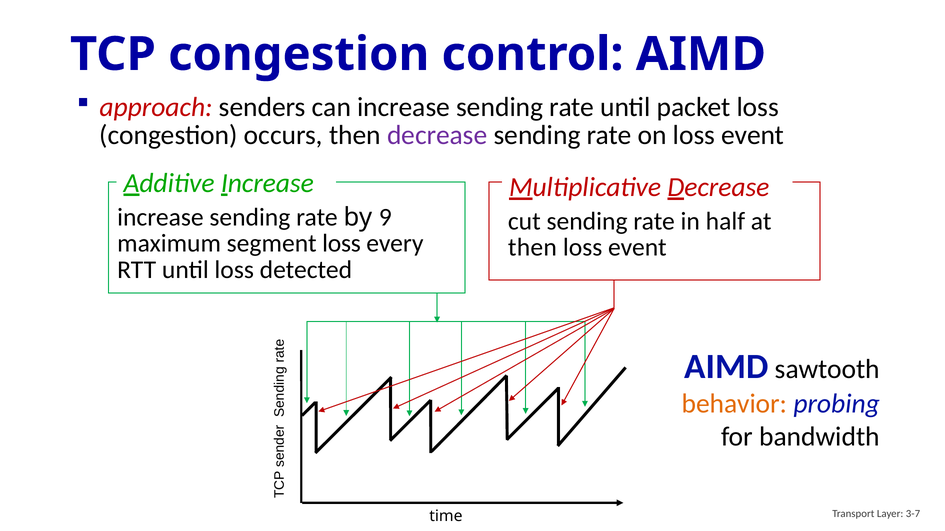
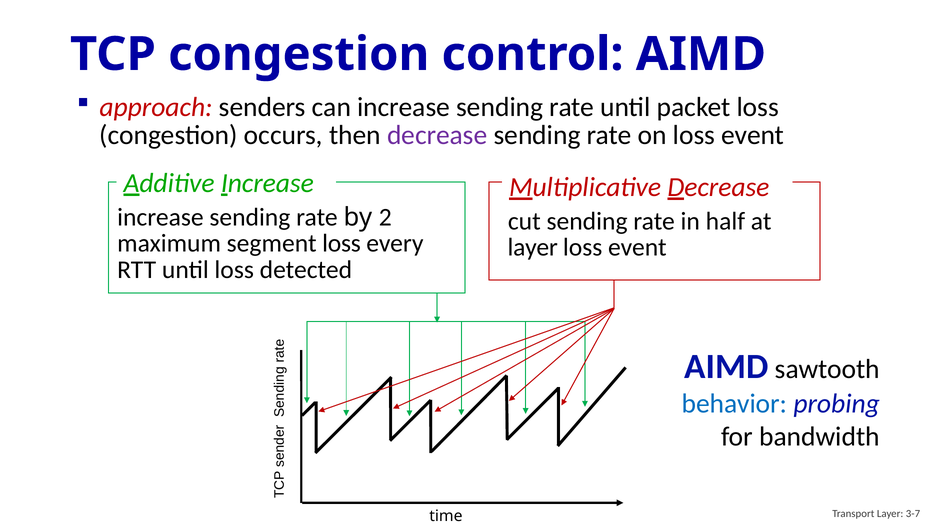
9: 9 -> 2 (385, 218)
then: then -> layer (533, 248)
behavior colour: orange -> blue (734, 404)
